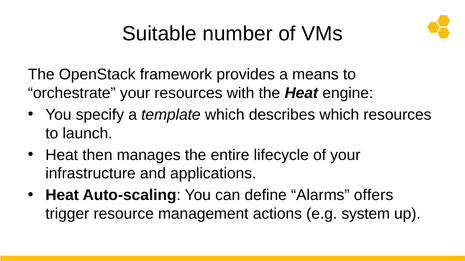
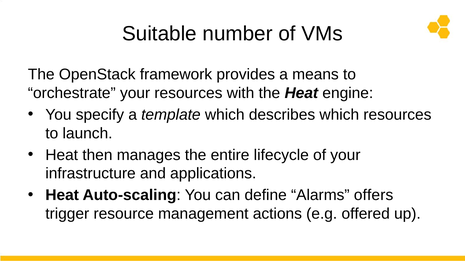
system: system -> offered (366, 214)
